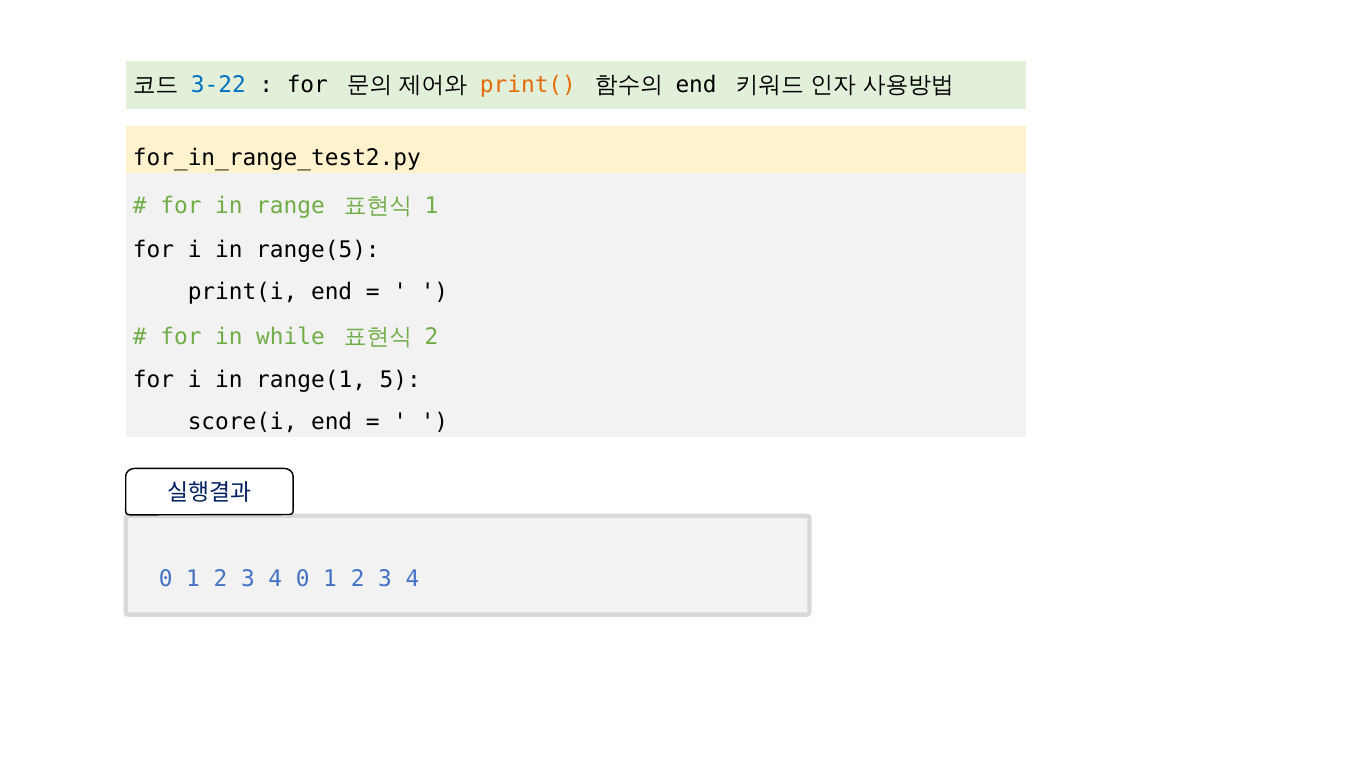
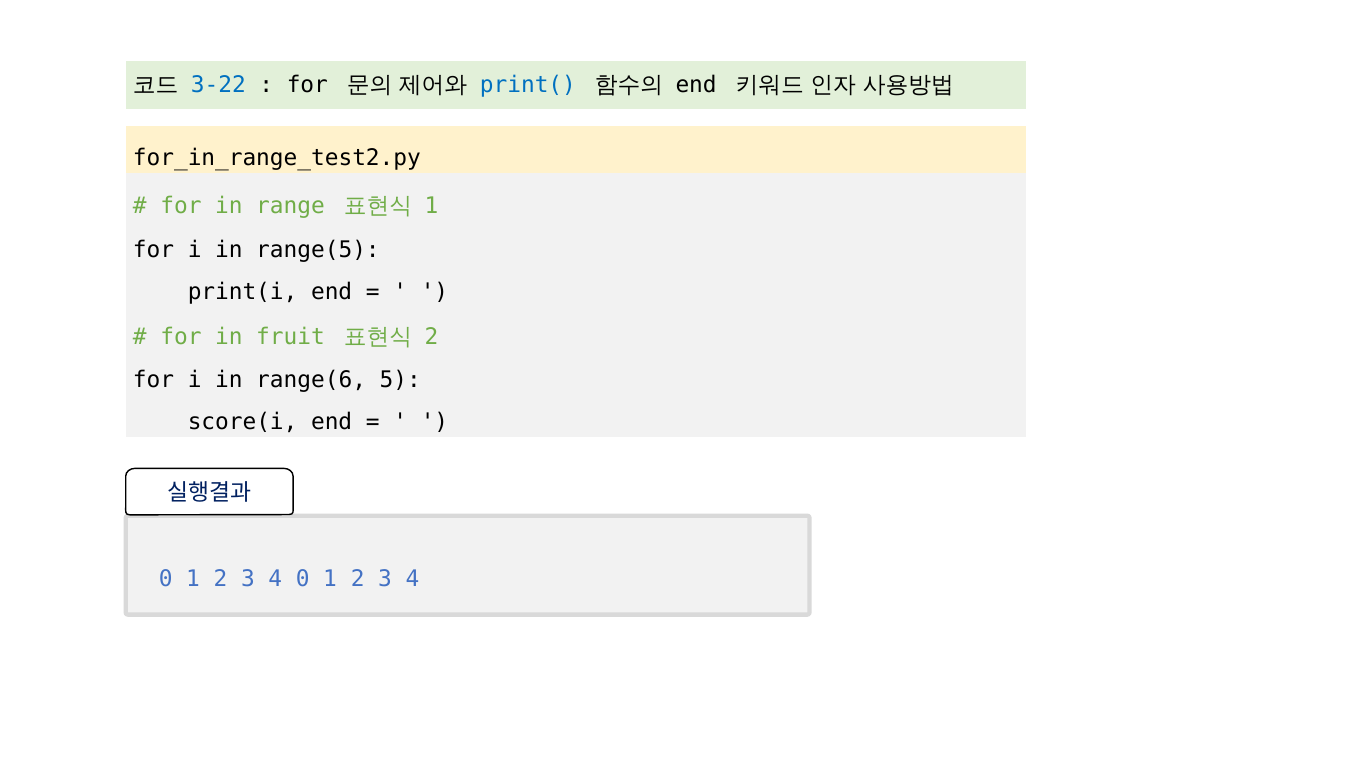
print( colour: orange -> blue (528, 85)
while: while -> fruit (291, 336)
range(1: range(1 -> range(6 (311, 380)
